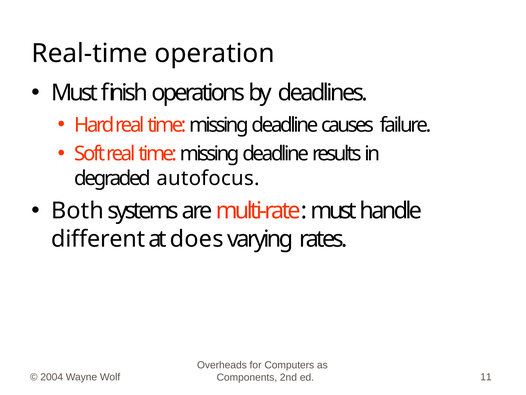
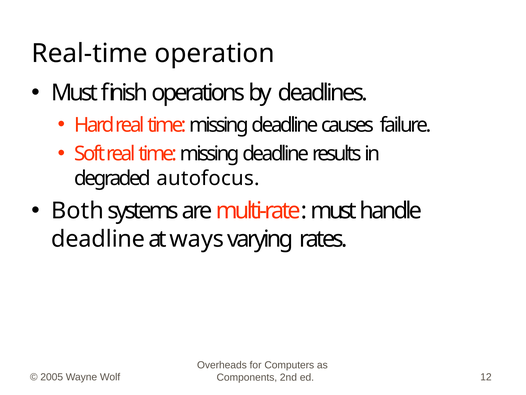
different: different -> deadline (98, 239)
does: does -> ways (197, 239)
2004: 2004 -> 2005 (52, 376)
11: 11 -> 12 (486, 376)
